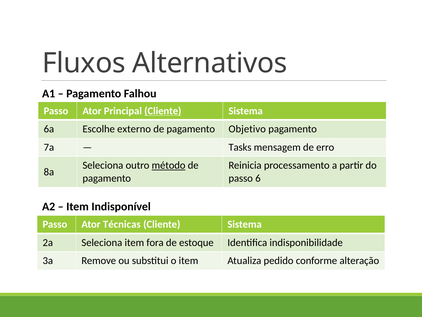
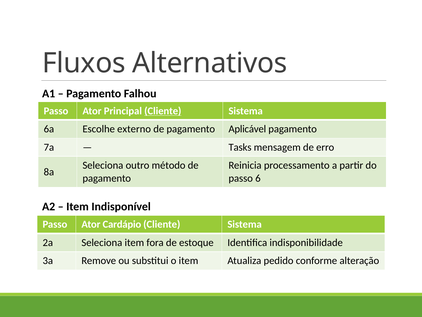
Objetivo: Objetivo -> Aplicável (247, 129)
método underline: present -> none (169, 165)
Técnicas: Técnicas -> Cardápio (122, 224)
